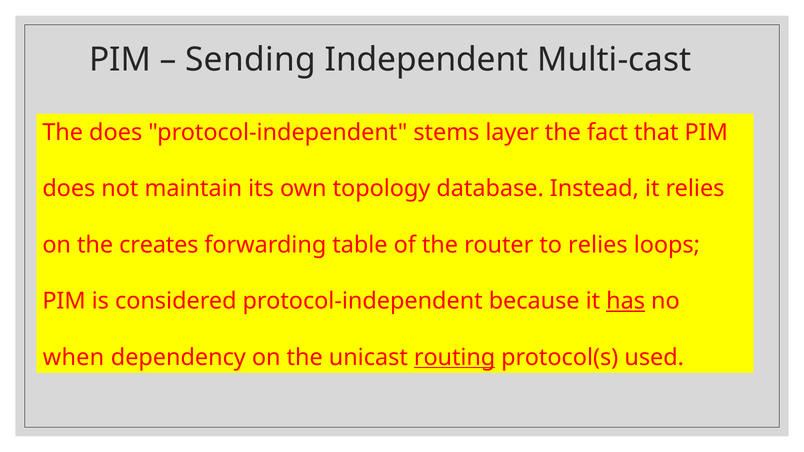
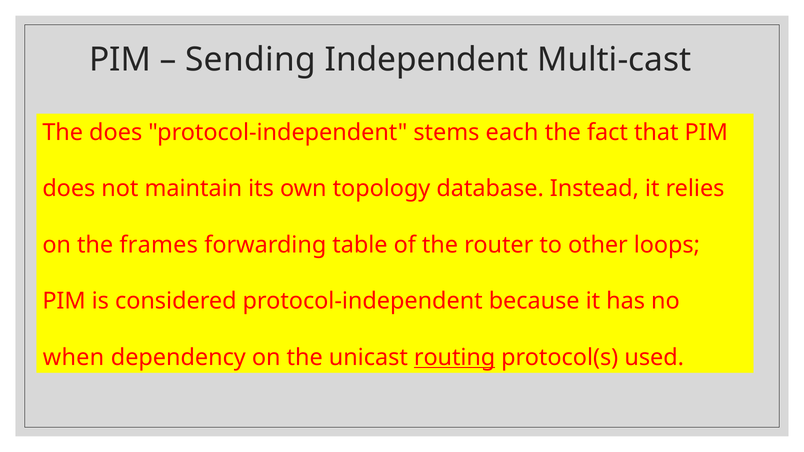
layer: layer -> each (512, 132)
creates: creates -> frames (159, 245)
to relies: relies -> other (598, 245)
has underline: present -> none (626, 301)
